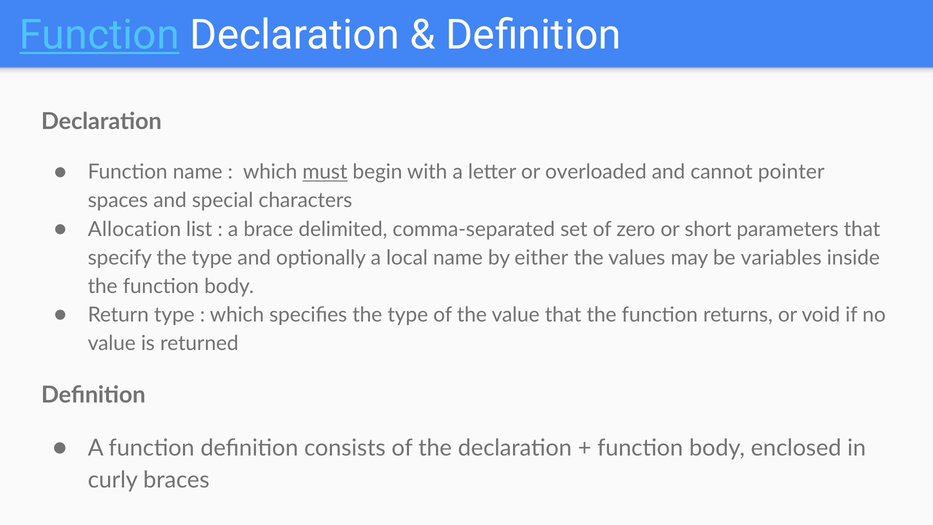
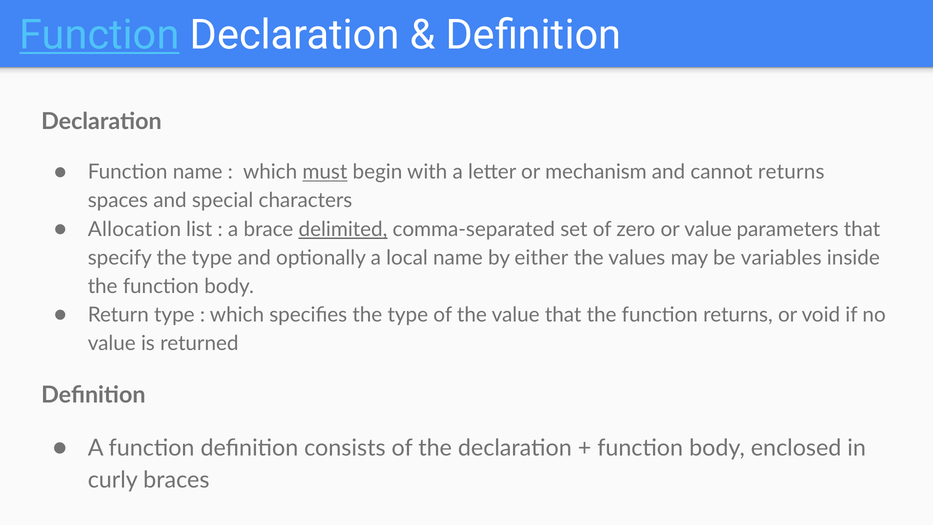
overloaded: overloaded -> mechanism (596, 172)
cannot pointer: pointer -> returns (791, 172)
delimited underline: none -> present (343, 229)
or short: short -> value (708, 229)
